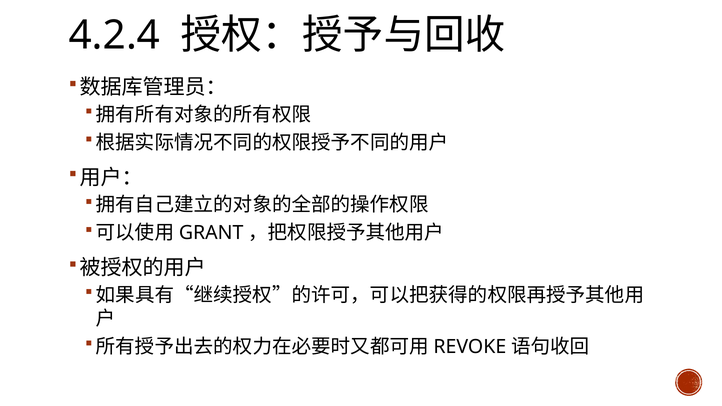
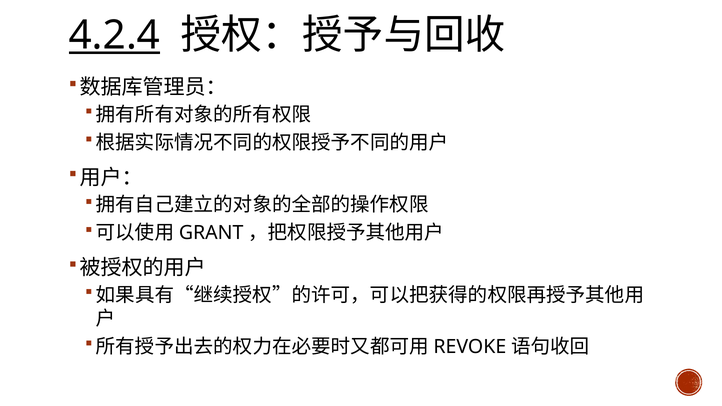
4.2.4 underline: none -> present (114, 36)
